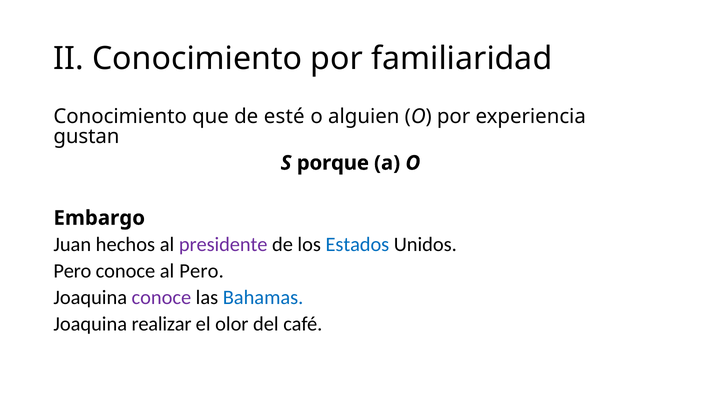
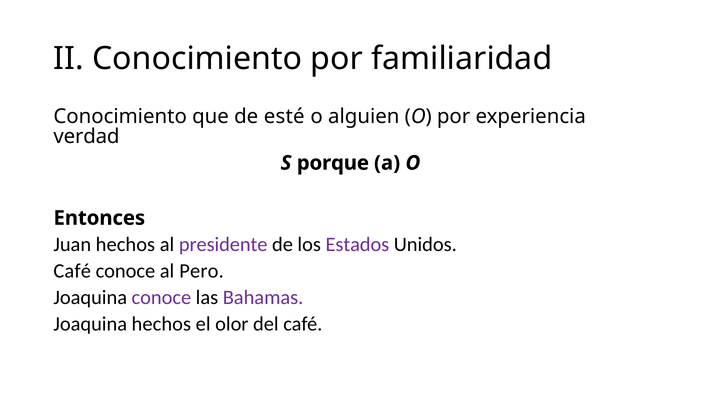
gustan: gustan -> verdad (86, 137)
Embargo: Embargo -> Entonces (99, 218)
Estados colour: blue -> purple (357, 245)
Pero: Pero -> Café (72, 271)
Bahamas colour: blue -> purple (263, 298)
Joaquina realizar: realizar -> hechos (161, 324)
